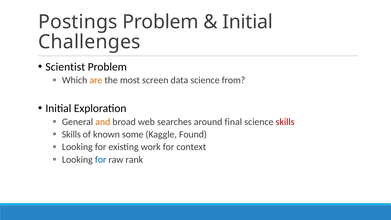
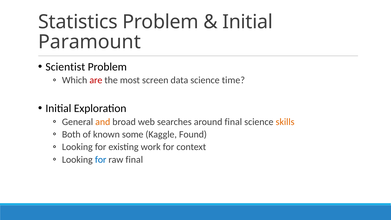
Postings: Postings -> Statistics (78, 22)
Challenges: Challenges -> Paramount (89, 42)
are colour: orange -> red (96, 80)
from: from -> time (233, 80)
skills colour: red -> orange (285, 122)
Skills: Skills -> Both (71, 134)
raw rank: rank -> final (134, 160)
